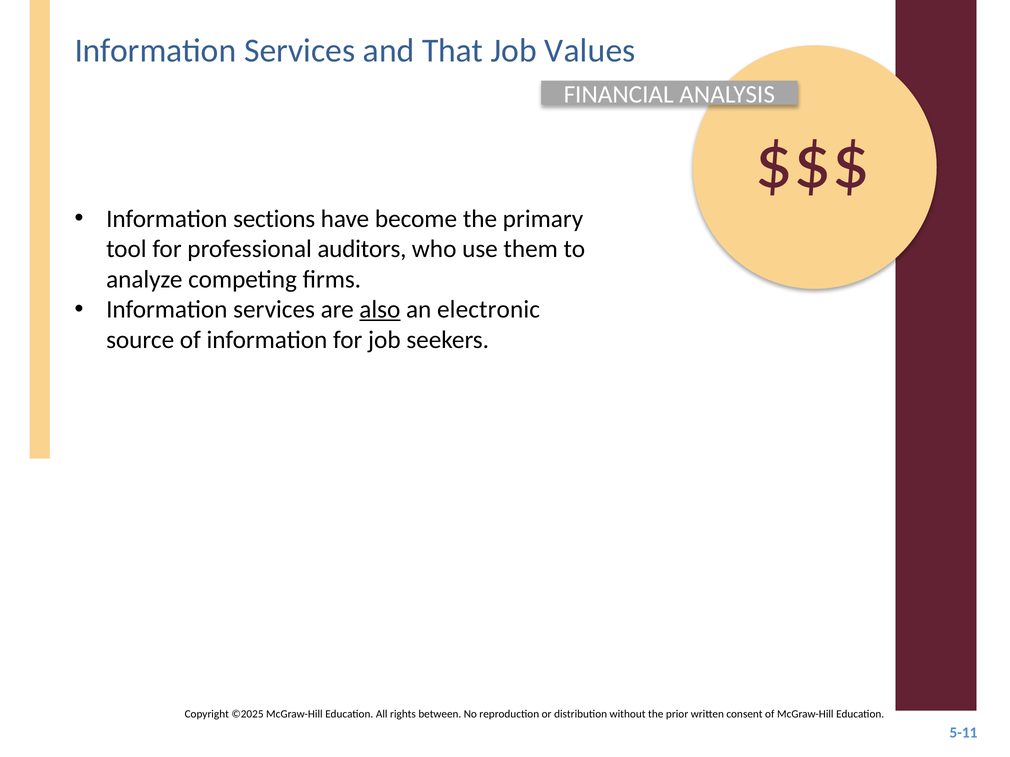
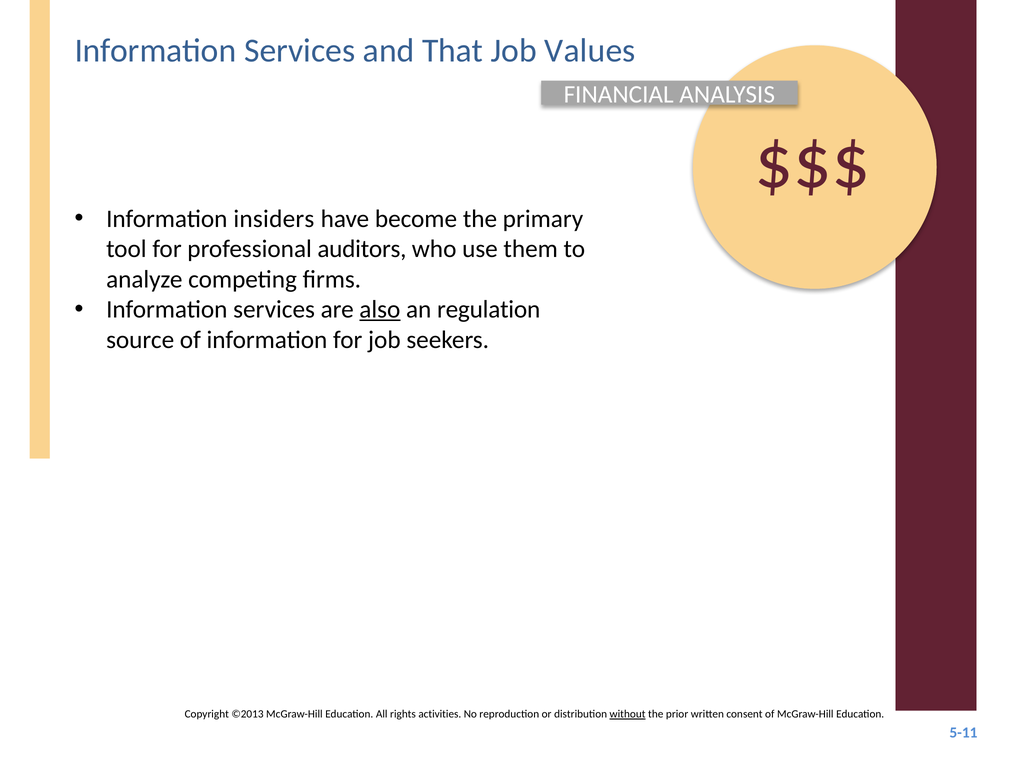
sections: sections -> insiders (274, 219)
electronic: electronic -> regulation (489, 310)
©2025: ©2025 -> ©2013 (247, 715)
between: between -> activities (440, 715)
without underline: none -> present (628, 715)
